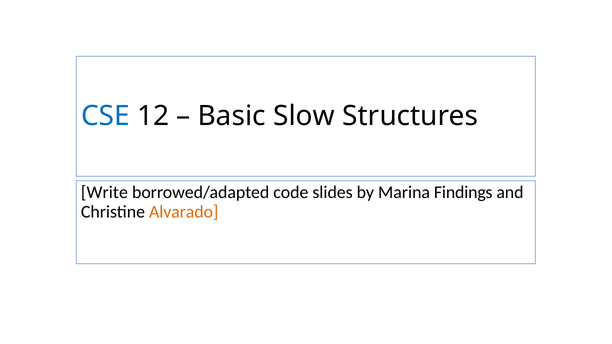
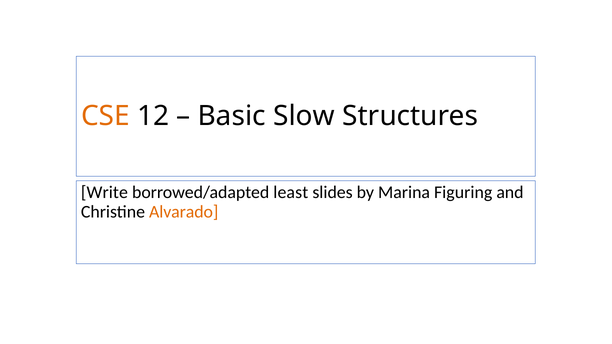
CSE colour: blue -> orange (105, 116)
code: code -> least (291, 193)
Findings: Findings -> Figuring (463, 193)
